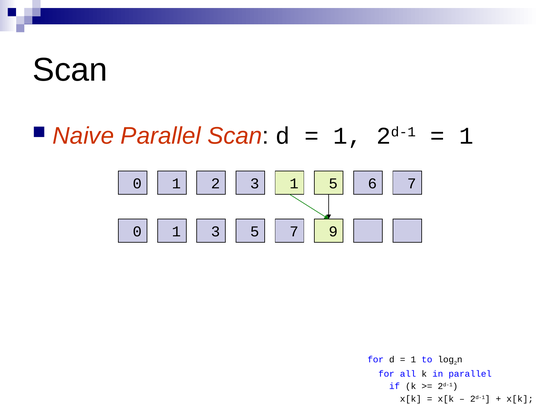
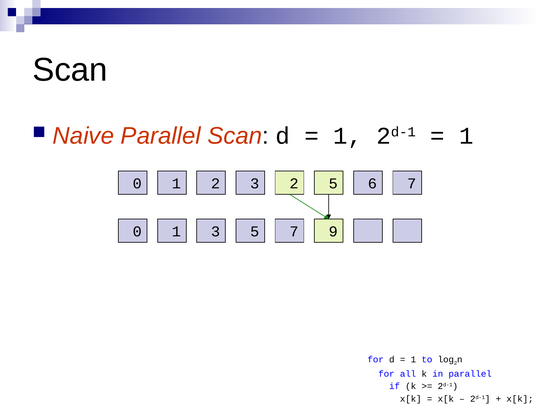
3 1: 1 -> 2 (294, 184)
